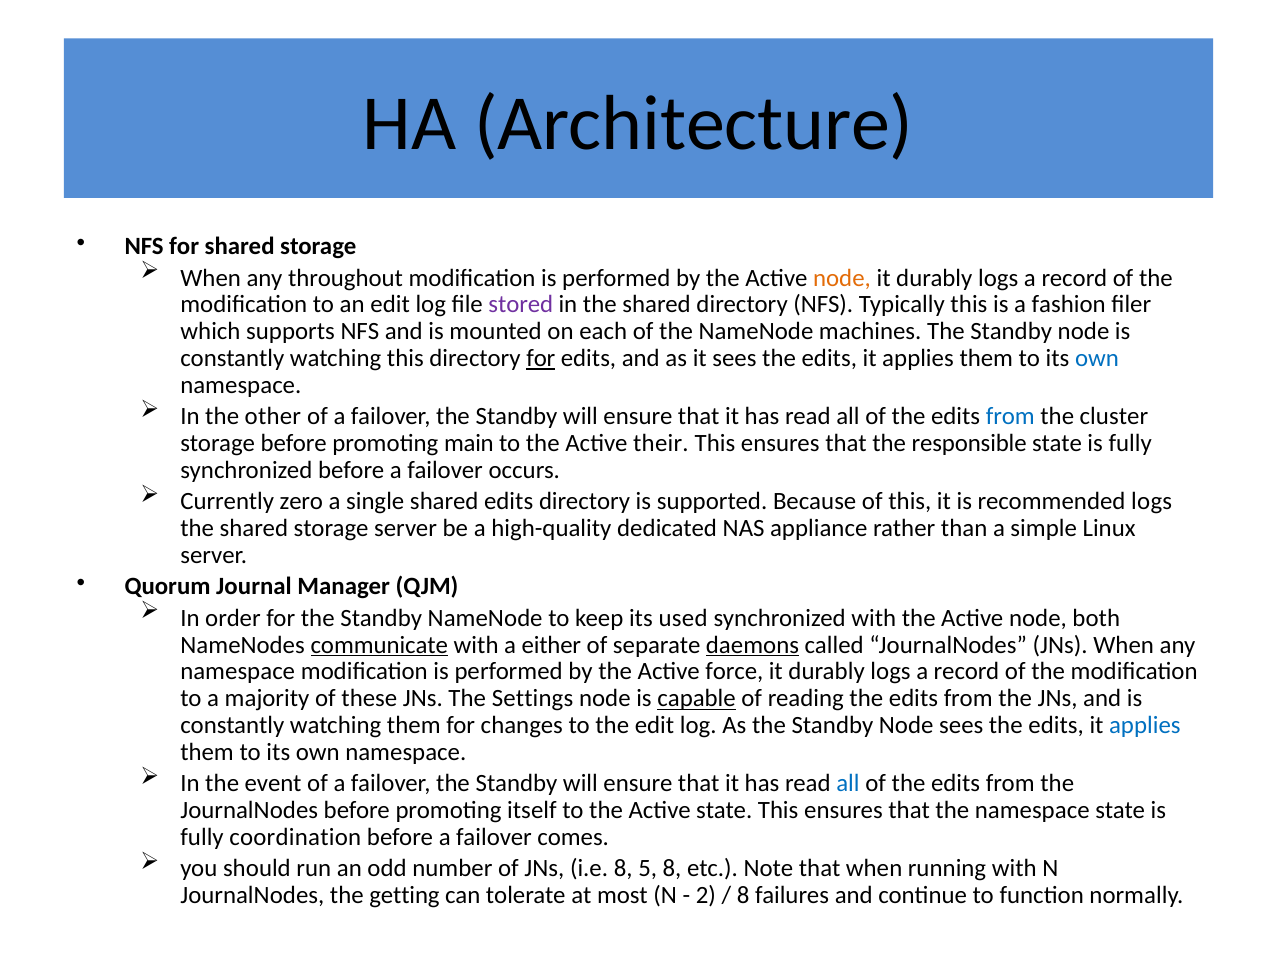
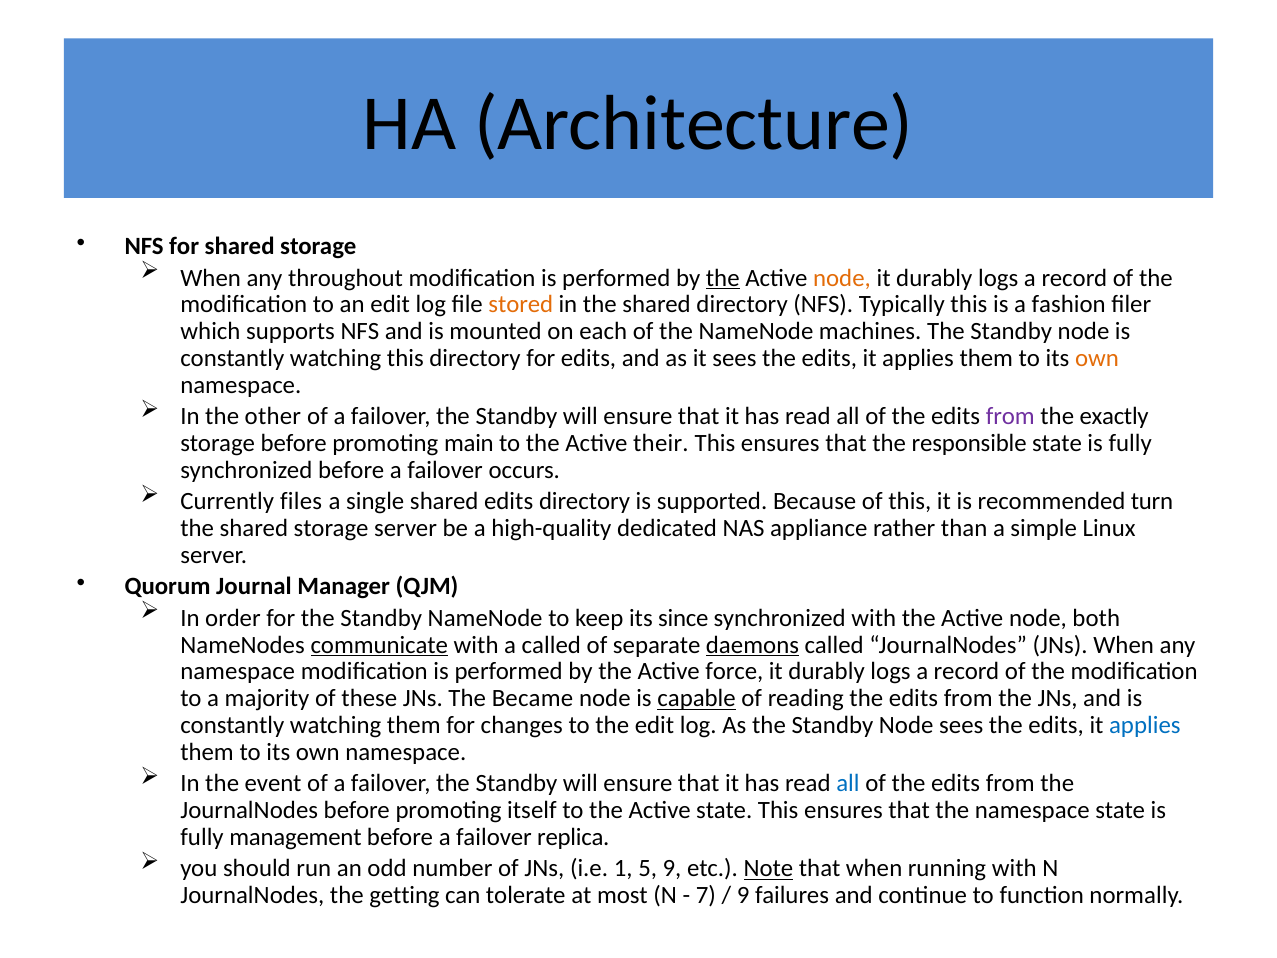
the underline: none -> present (723, 278)
stored colour: purple -> orange (521, 305)
for underline: present -> none (541, 358)
own colour: blue -> orange (1097, 358)
from colour: blue -> purple (1010, 417)
cluster: cluster -> exactly (1114, 417)
zero: zero -> files (301, 502)
recommended logs: logs -> turn (1152, 502)
used: used -> since (683, 618)
a either: either -> called (551, 645)
Settings: Settings -> Became (532, 698)
coordination: coordination -> management (295, 837)
comes: comes -> replica (573, 837)
i.e 8: 8 -> 1 (623, 868)
5 8: 8 -> 9 (672, 868)
Note underline: none -> present (768, 868)
2: 2 -> 7 (706, 895)
8: 8 -> 9 (743, 895)
